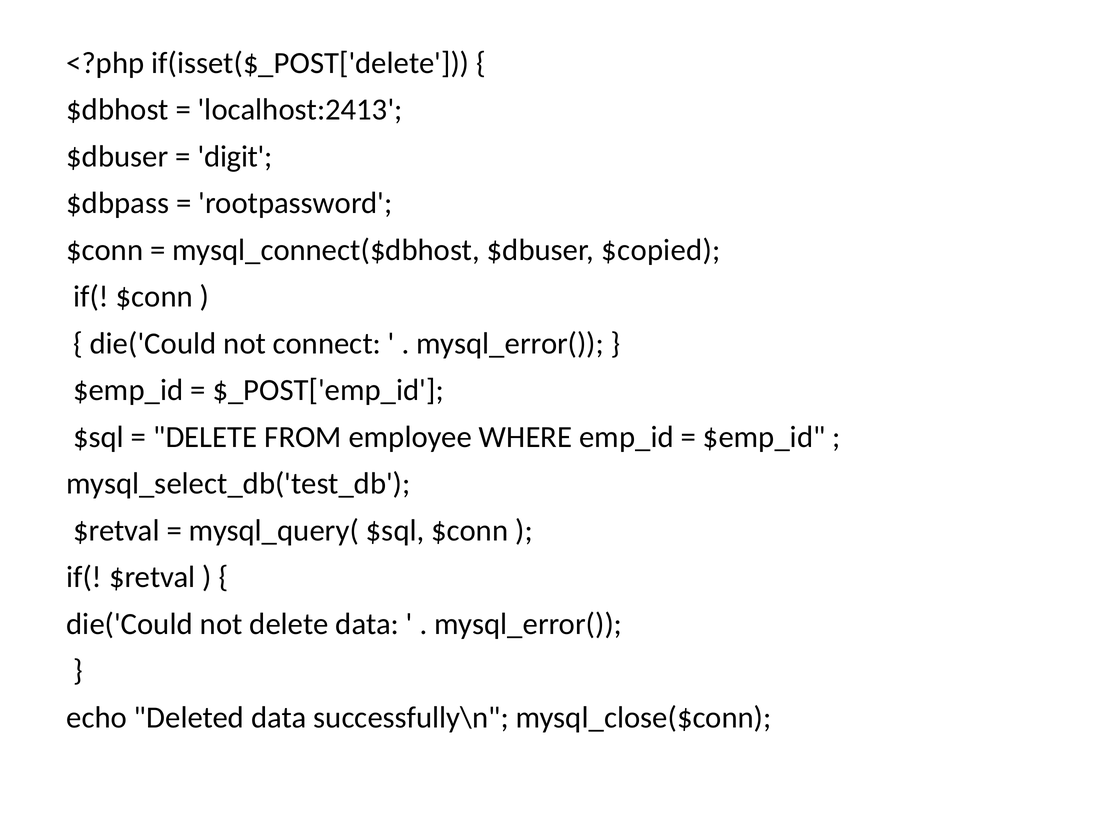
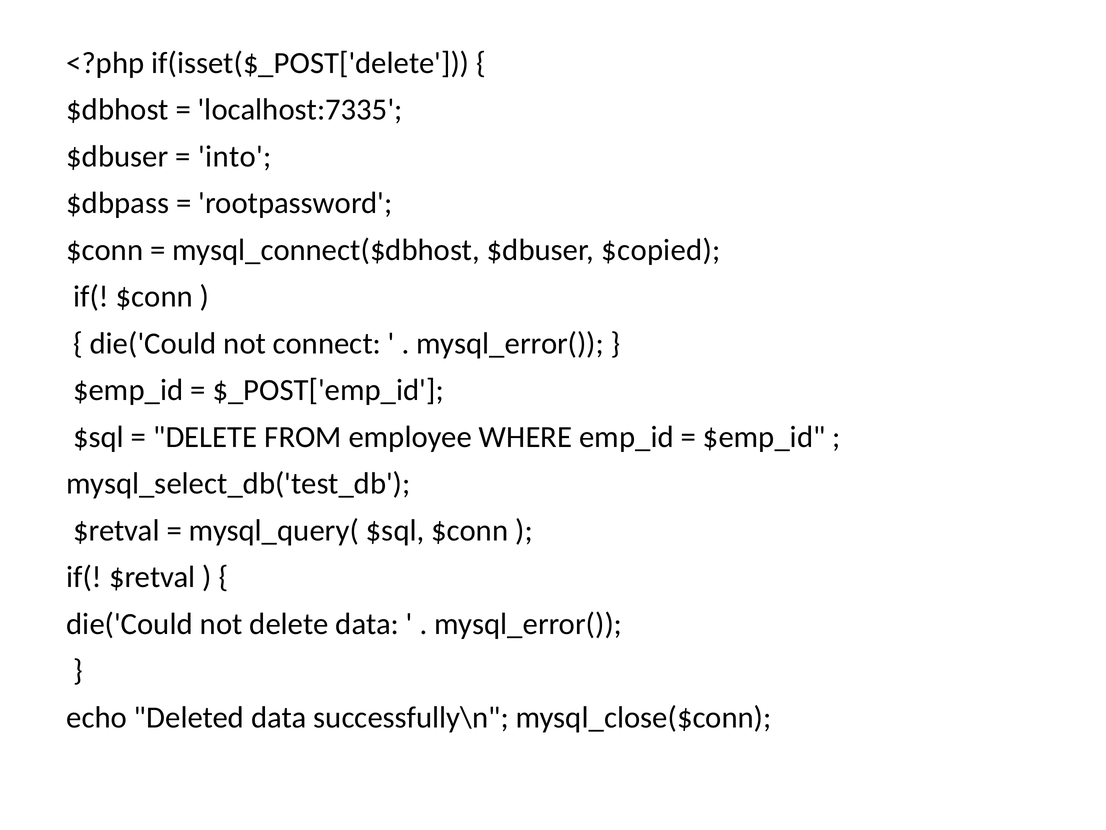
localhost:2413: localhost:2413 -> localhost:7335 (300, 110)
digit: digit -> into (235, 156)
